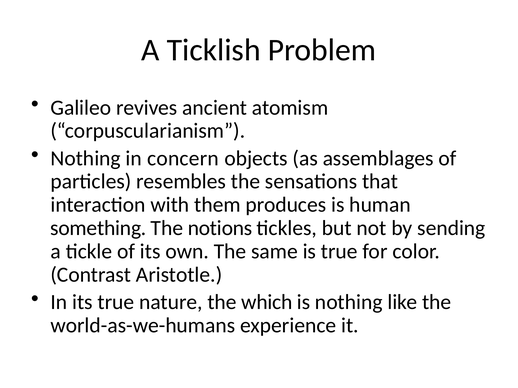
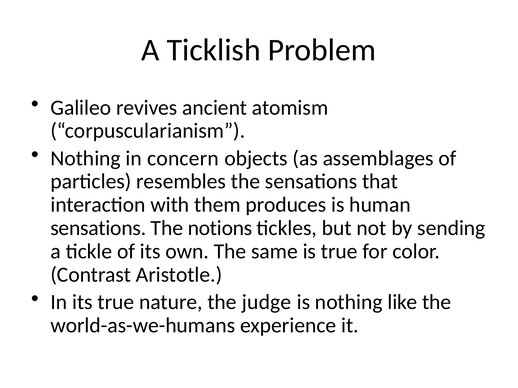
something: something -> sensations (98, 228)
which: which -> judge (267, 302)
